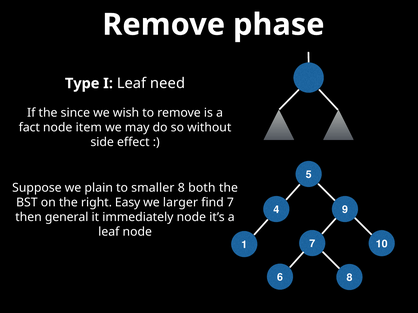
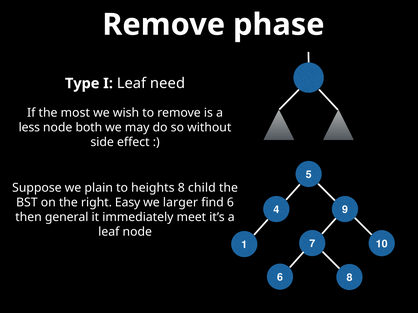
since: since -> most (75, 113)
fact: fact -> less (29, 128)
item: item -> both (89, 128)
smaller: smaller -> heights (153, 188)
both: both -> child (202, 188)
find 7: 7 -> 6 (230, 203)
immediately node: node -> meet (191, 218)
